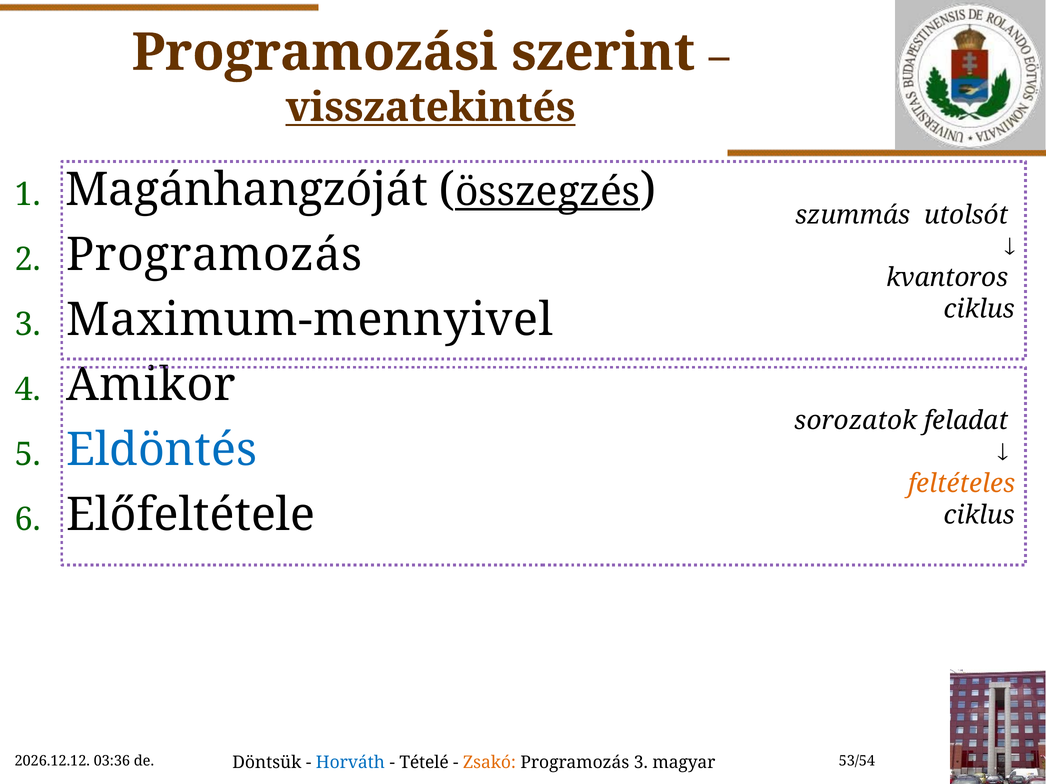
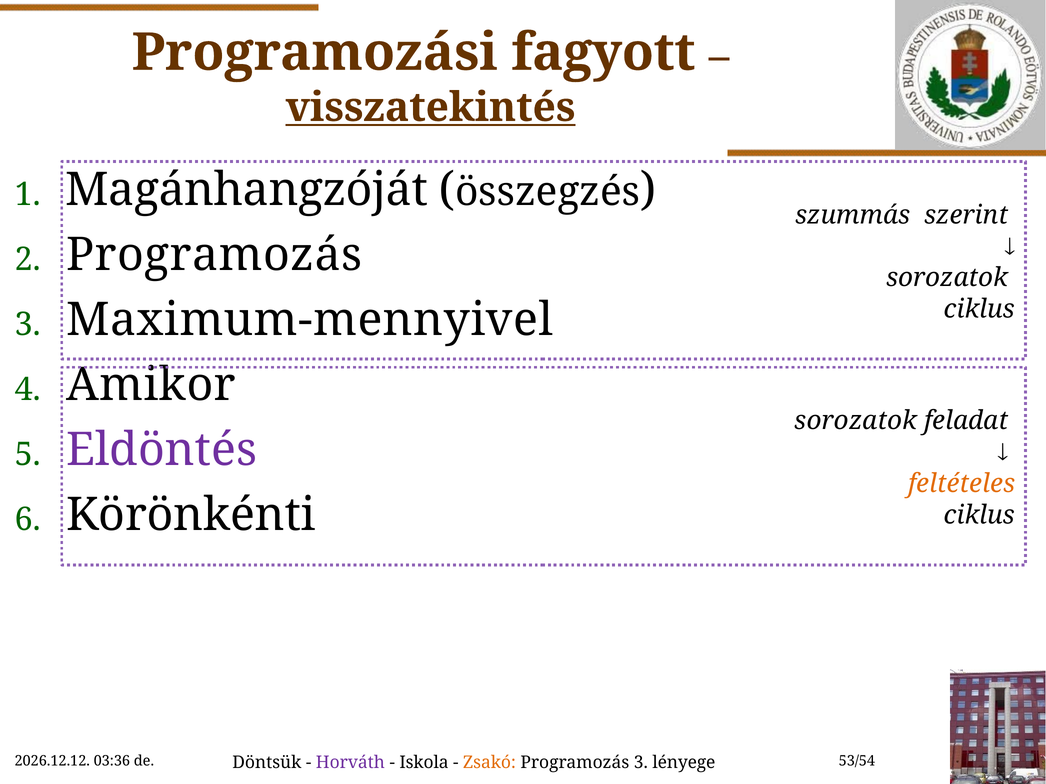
szerint: szerint -> fagyott (603, 53)
összegzés underline: present -> none (548, 192)
utolsót: utolsót -> szerint (966, 215)
kvantoros: kvantoros -> sorozatok (947, 278)
Eldöntés colour: blue -> purple (162, 450)
Előfeltétele: Előfeltétele -> Körönkénti (191, 515)
Horváth colour: blue -> purple (350, 763)
Tételé: Tételé -> Iskola (424, 763)
magyar: magyar -> lényege (684, 763)
